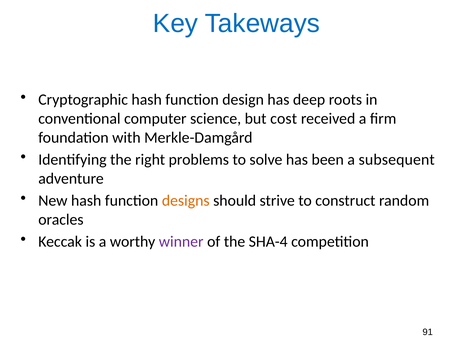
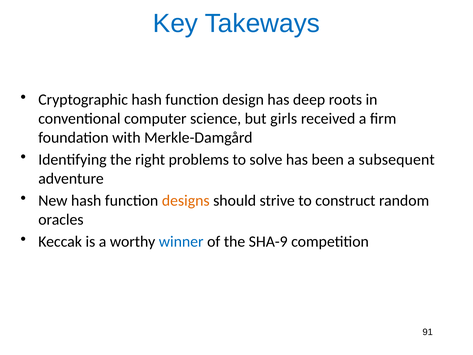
cost: cost -> girls (284, 119)
winner colour: purple -> blue (181, 242)
SHA-4: SHA-4 -> SHA-9 (268, 242)
